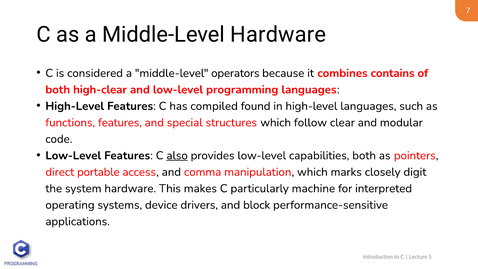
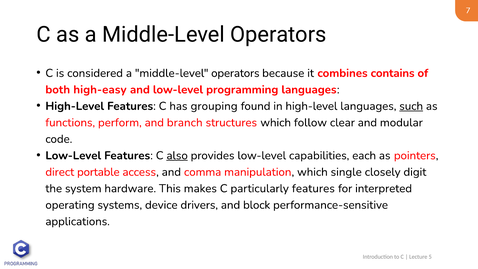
as a Middle-Level Hardware: Hardware -> Operators (278, 35)
high-clear: high-clear -> high-easy (100, 90)
compiled: compiled -> grouping (214, 106)
such underline: none -> present (411, 106)
functions features: features -> perform (120, 123)
special: special -> branch (185, 123)
capabilities both: both -> each (364, 155)
marks: marks -> single (346, 172)
particularly machine: machine -> features (313, 188)
